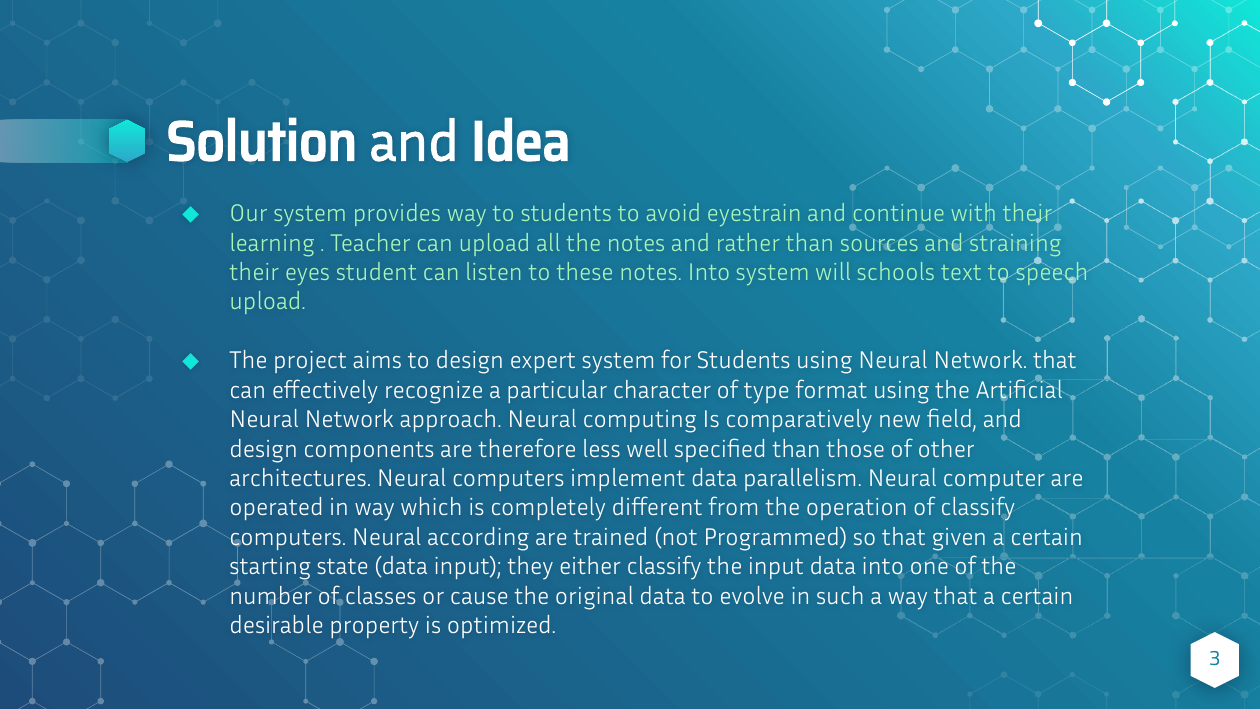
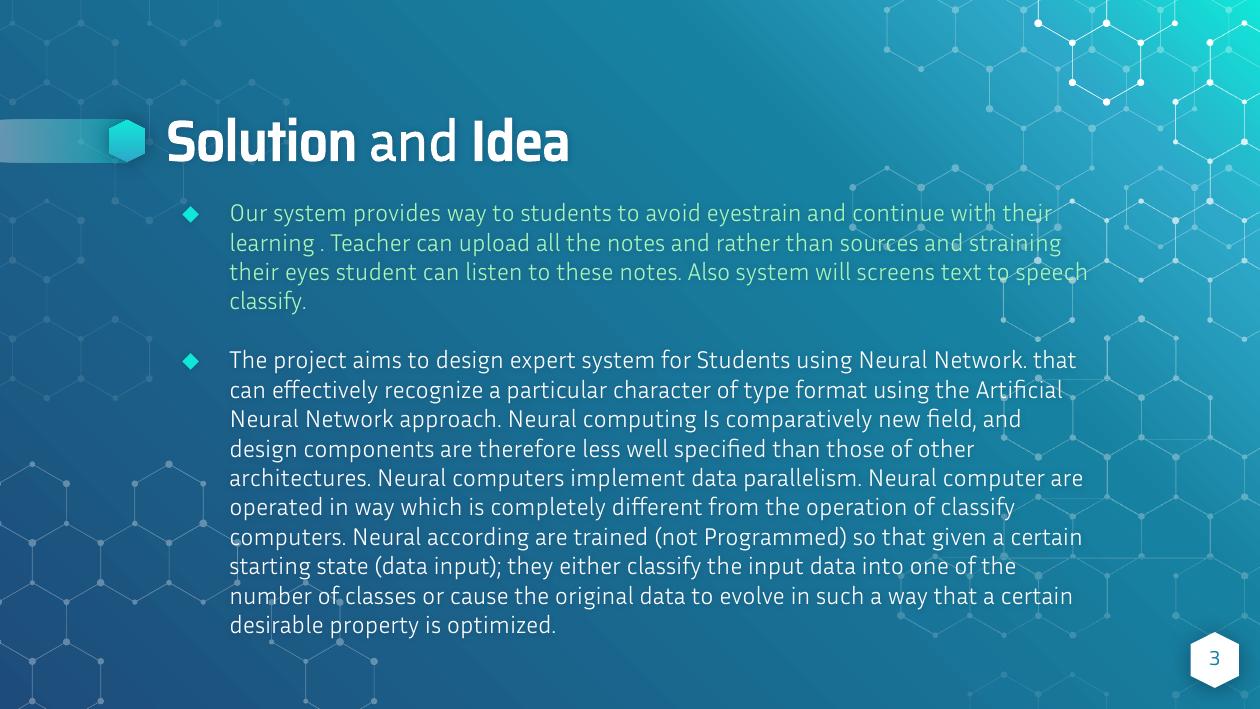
notes Into: Into -> Also (709, 272)
schools: schools -> screens (896, 272)
upload: upload -> classify (268, 302)
